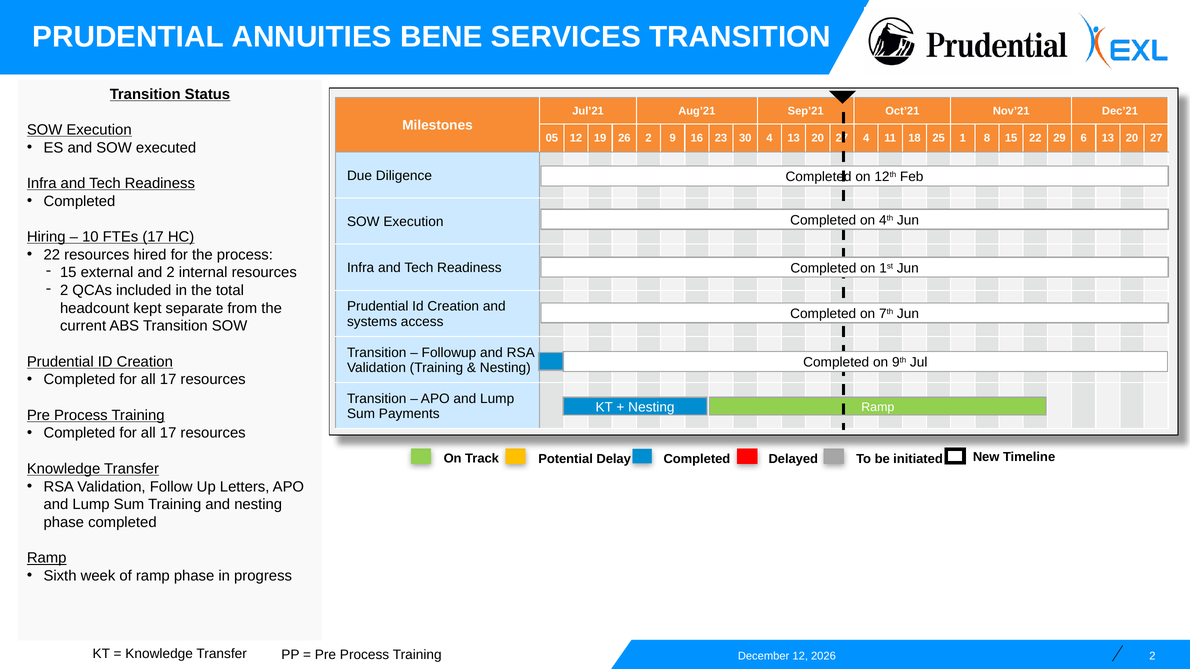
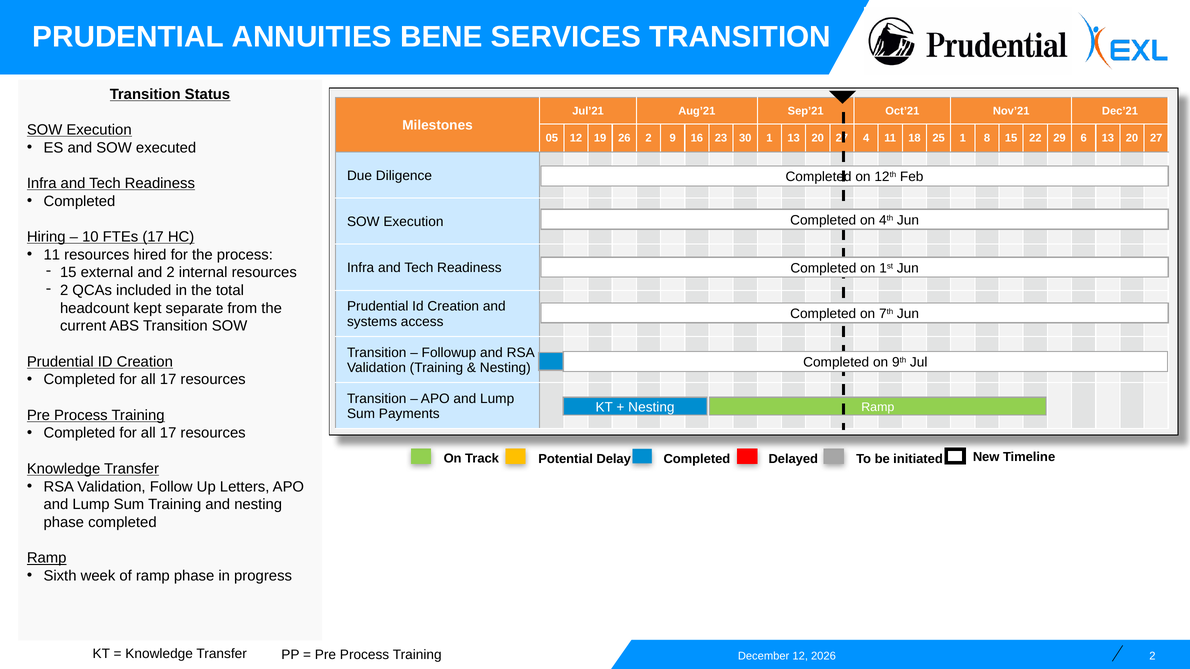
30 4: 4 -> 1 (769, 138)
22: 22 -> 11 (52, 255)
